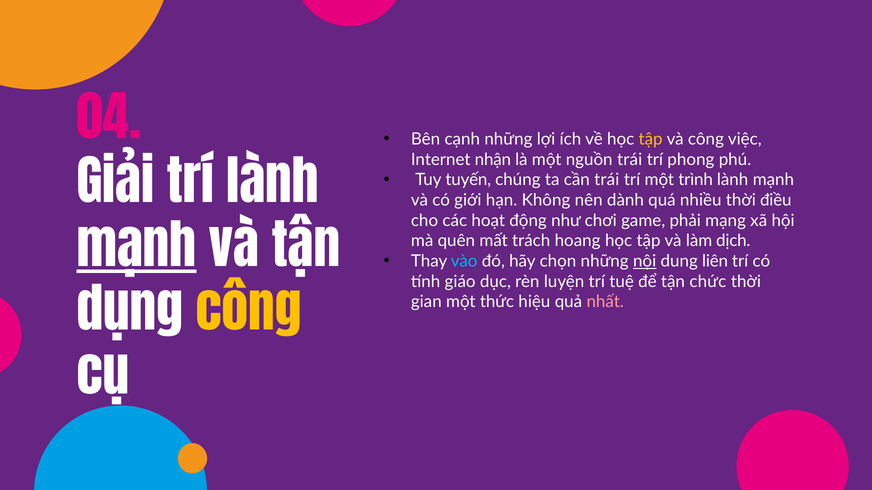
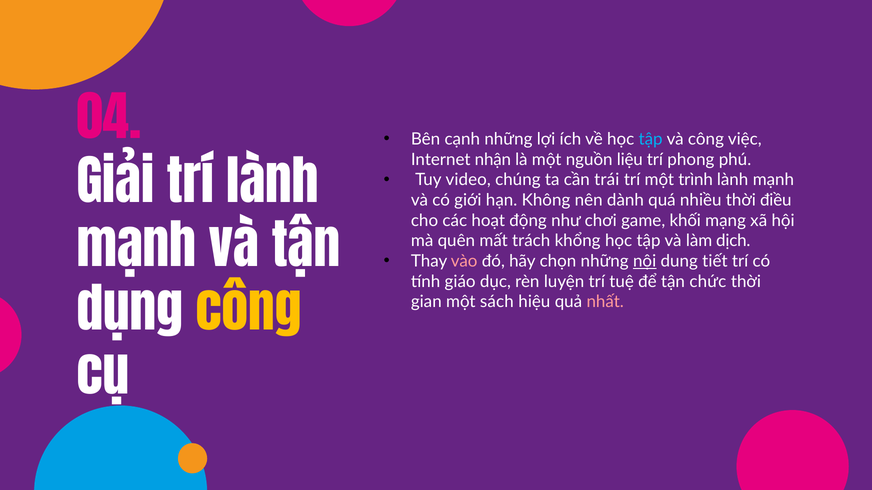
tập colour: yellow -> light blue (651, 139)
nguồn trái: trái -> liệu (630, 160)
tuyến: tuyến -> video (468, 180)
phải: phải -> khối (685, 221)
mạnh underline: present -> none (137, 249)
hoang: hoang -> khổng (578, 241)
vào colour: light blue -> pink (464, 261)
liên: liên -> tiết (715, 261)
thức: thức -> sách (497, 302)
